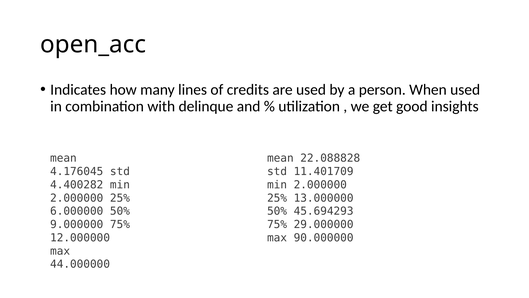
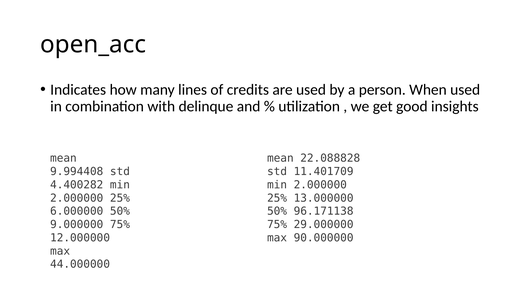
4.176045: 4.176045 -> 9.994408 (77, 171)
45.694293: 45.694293 -> 96.171138 (324, 211)
